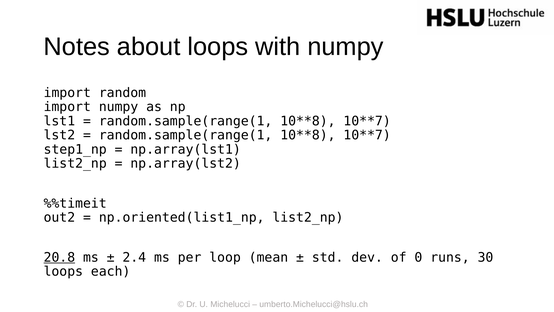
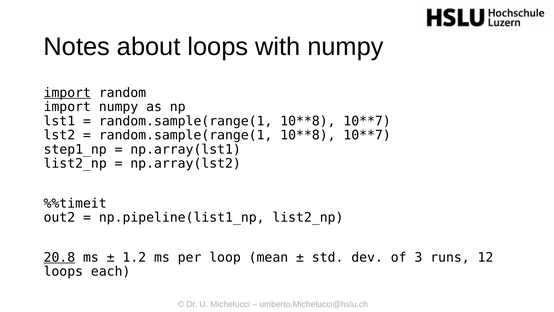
import underline: none -> present (67, 93)
np.oriented(list1_np: np.oriented(list1_np -> np.pipeline(list1_np (182, 217)
2.4: 2.4 -> 1.2 (134, 257)
0: 0 -> 3 (418, 257)
30: 30 -> 12 (485, 257)
